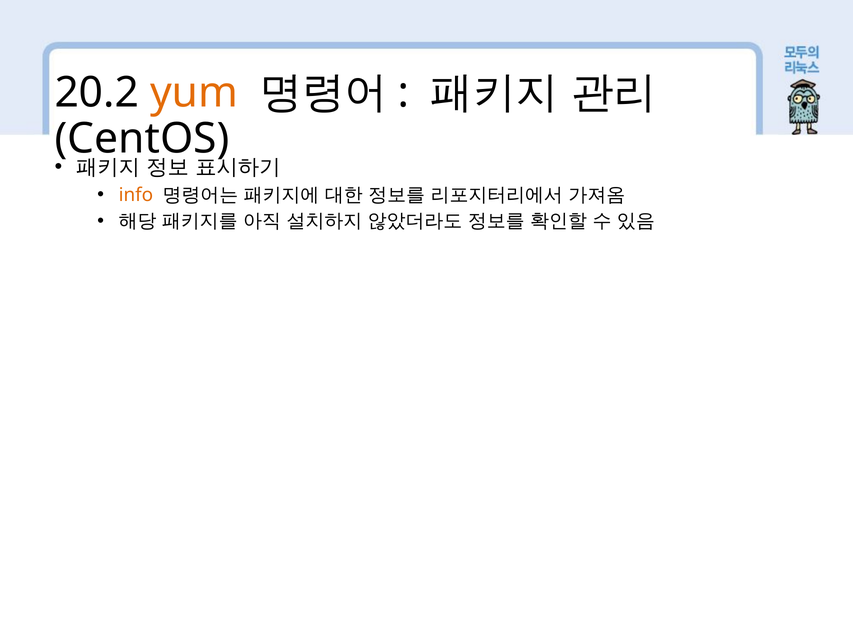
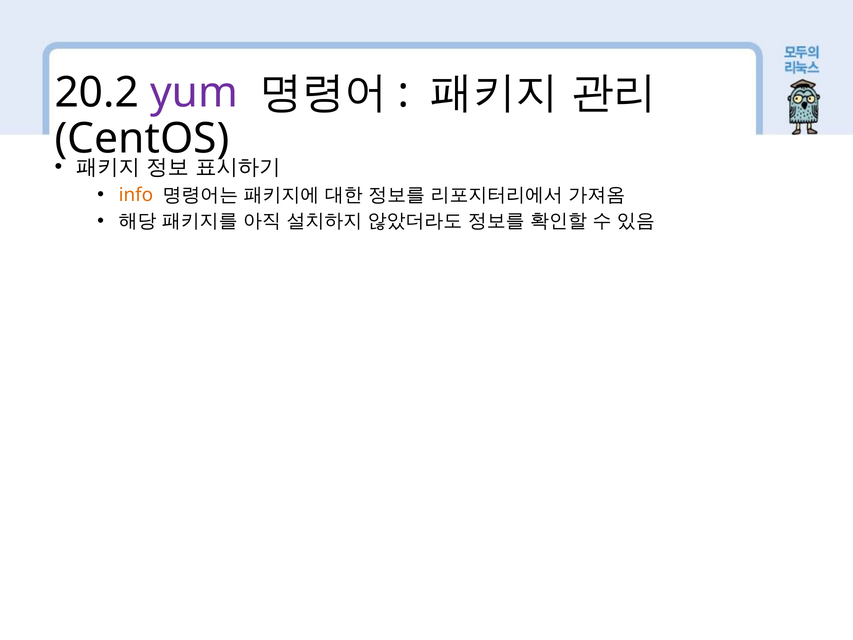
yum colour: orange -> purple (194, 93)
